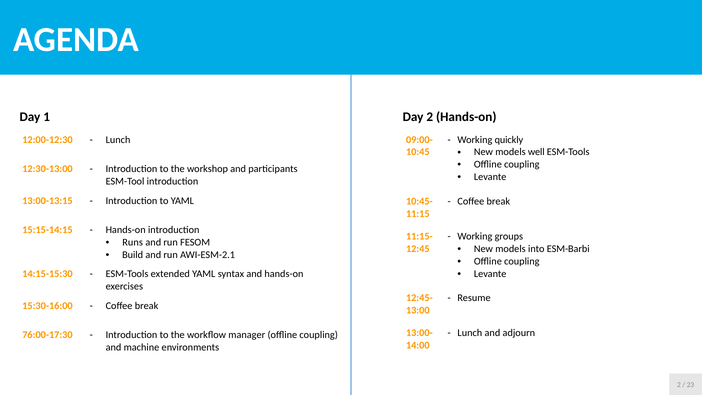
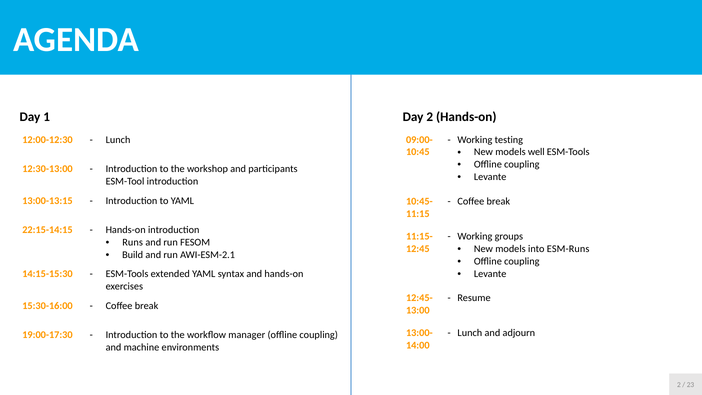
quickly: quickly -> testing (509, 140)
15:15-14:15: 15:15-14:15 -> 22:15-14:15 (47, 230)
ESM-Barbi: ESM-Barbi -> ESM-Runs (568, 249)
76:00-17:30: 76:00-17:30 -> 19:00-17:30 (47, 335)
